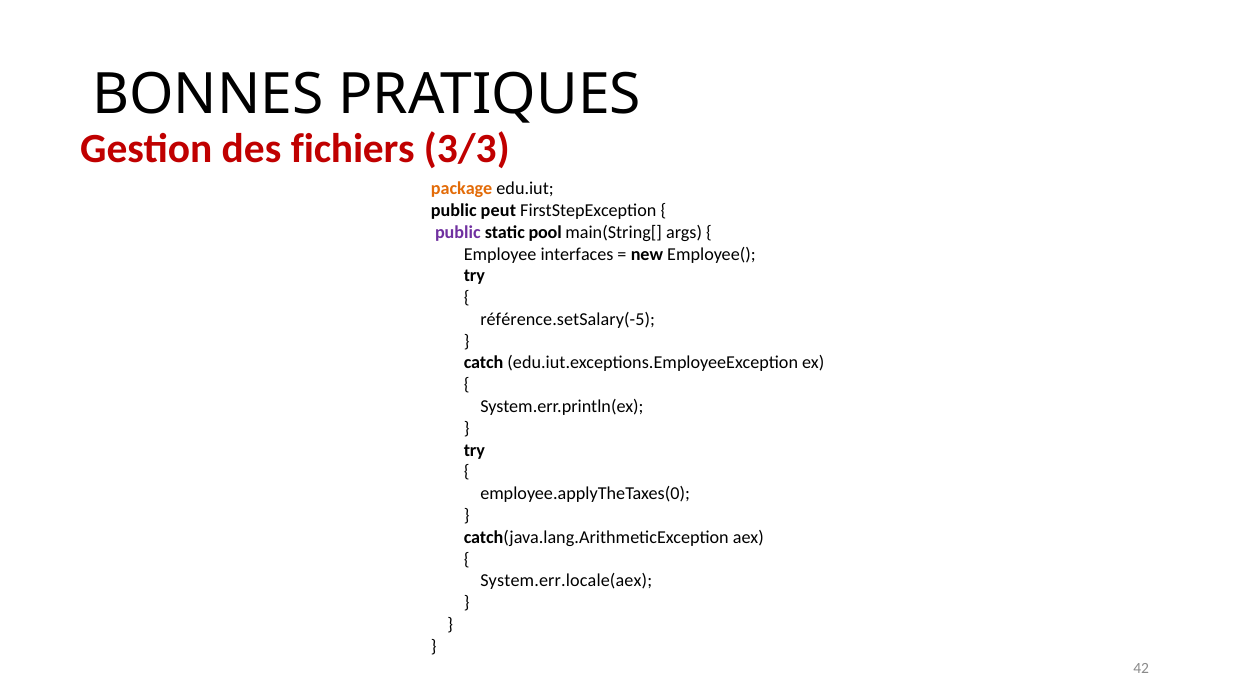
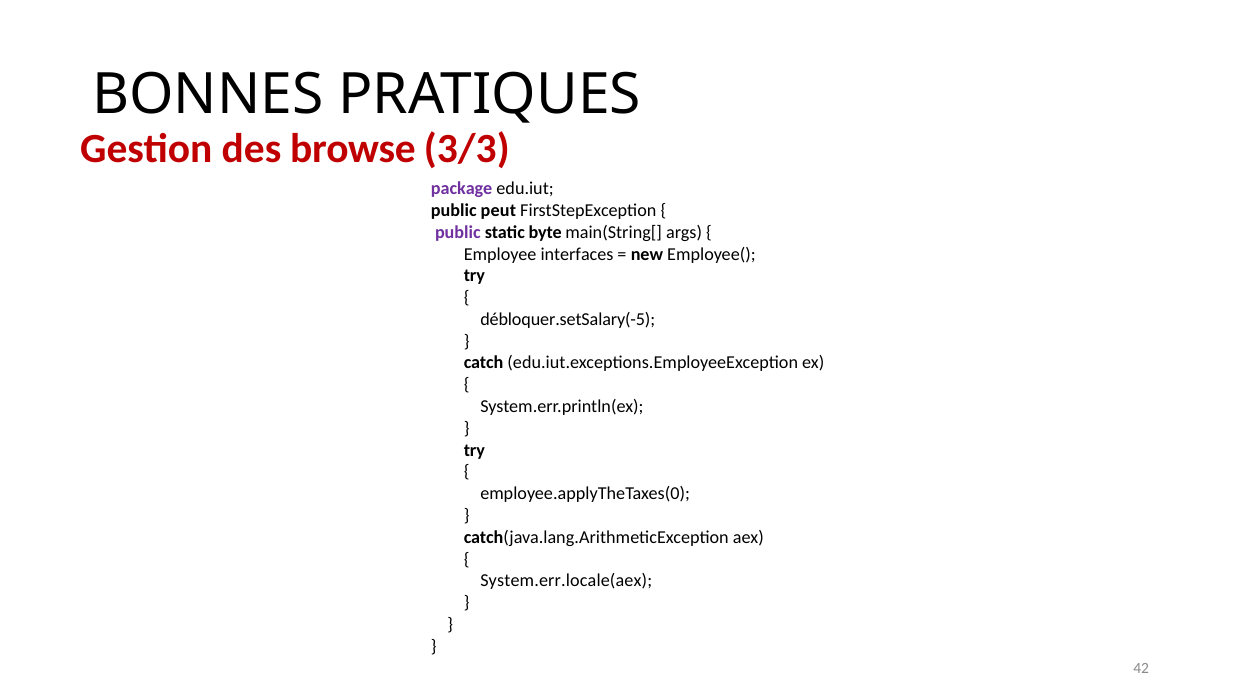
fichiers: fichiers -> browse (353, 149)
package colour: orange -> purple (462, 189)
pool: pool -> byte (545, 232)
référence.setSalary(-5: référence.setSalary(-5 -> débloquer.setSalary(-5 (568, 319)
